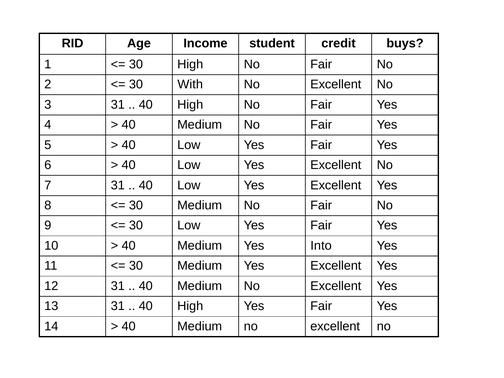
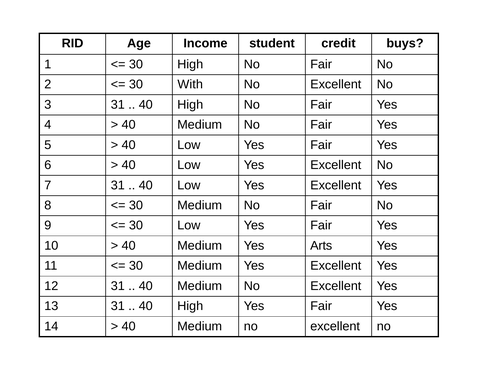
Into: Into -> Arts (321, 246)
